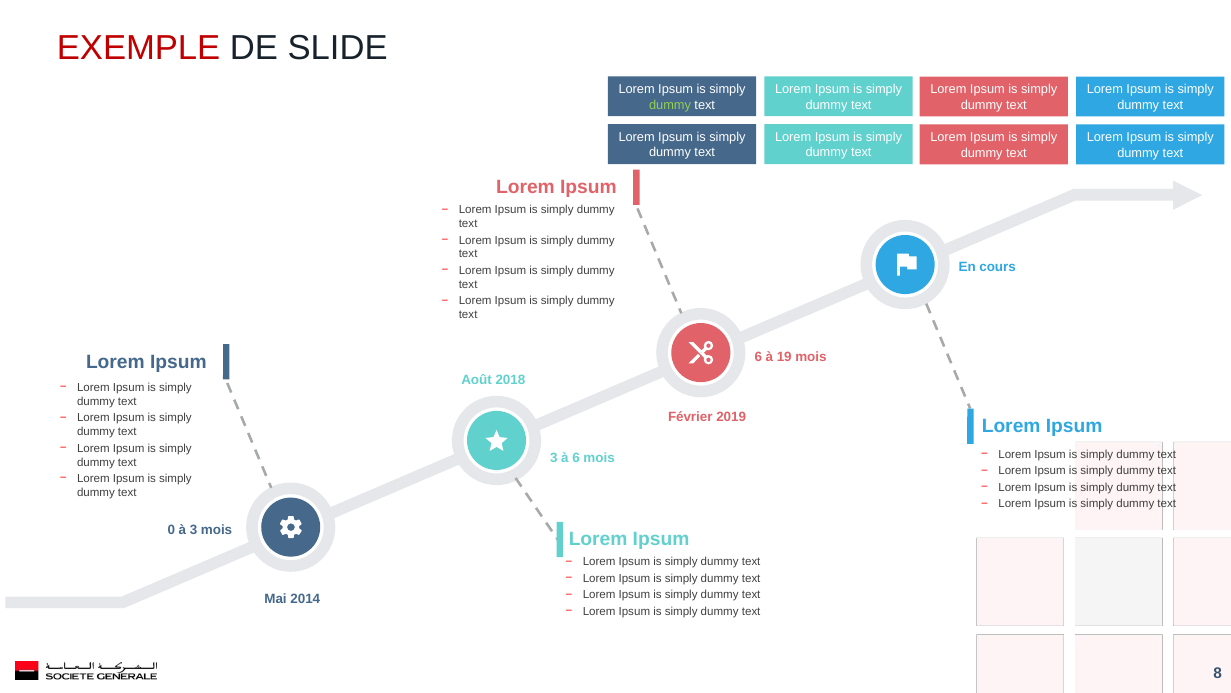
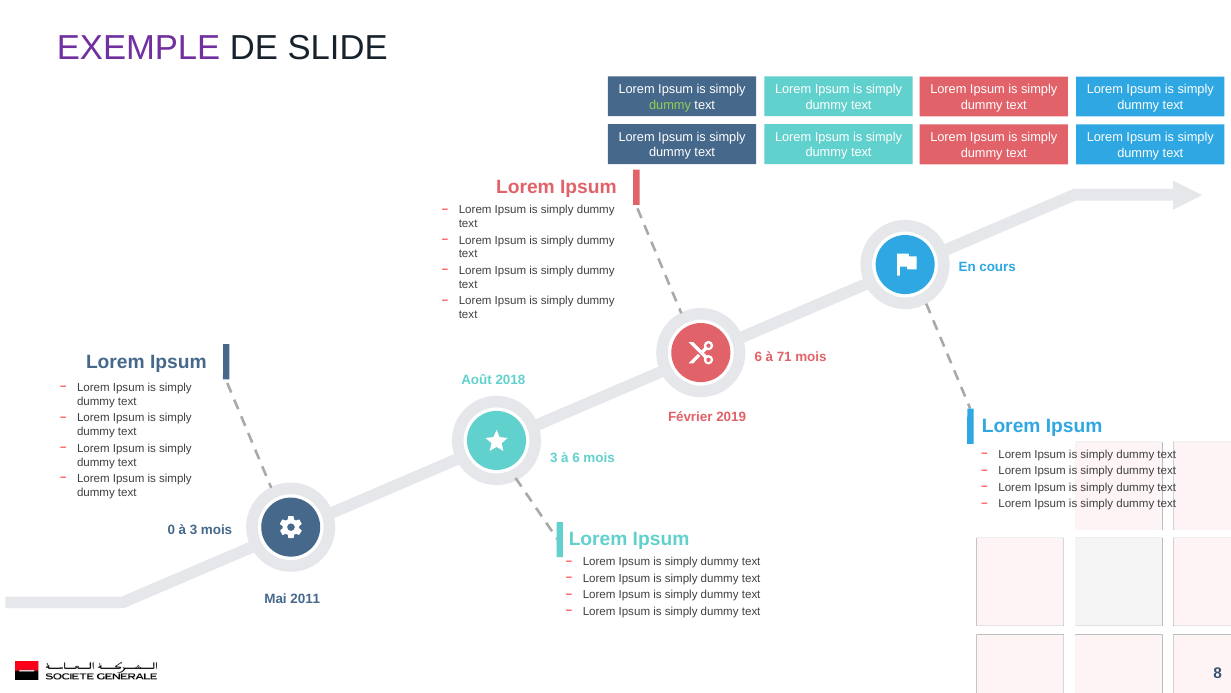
EXEMPLE colour: red -> purple (139, 48)
19: 19 -> 71 (784, 357)
2014: 2014 -> 2011 (305, 598)
